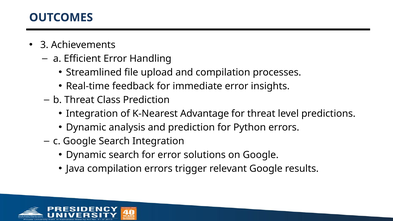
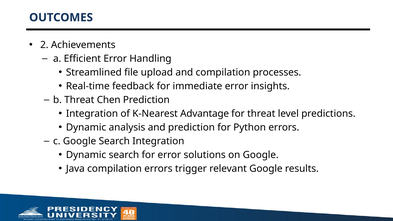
3: 3 -> 2 (44, 45)
Class: Class -> Chen (109, 100)
